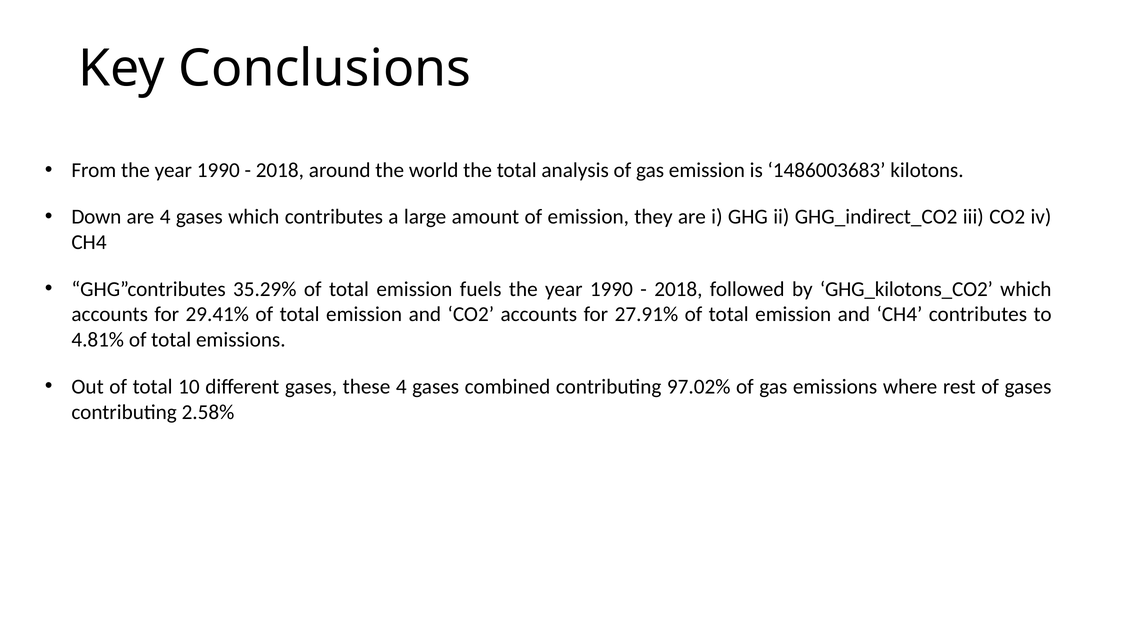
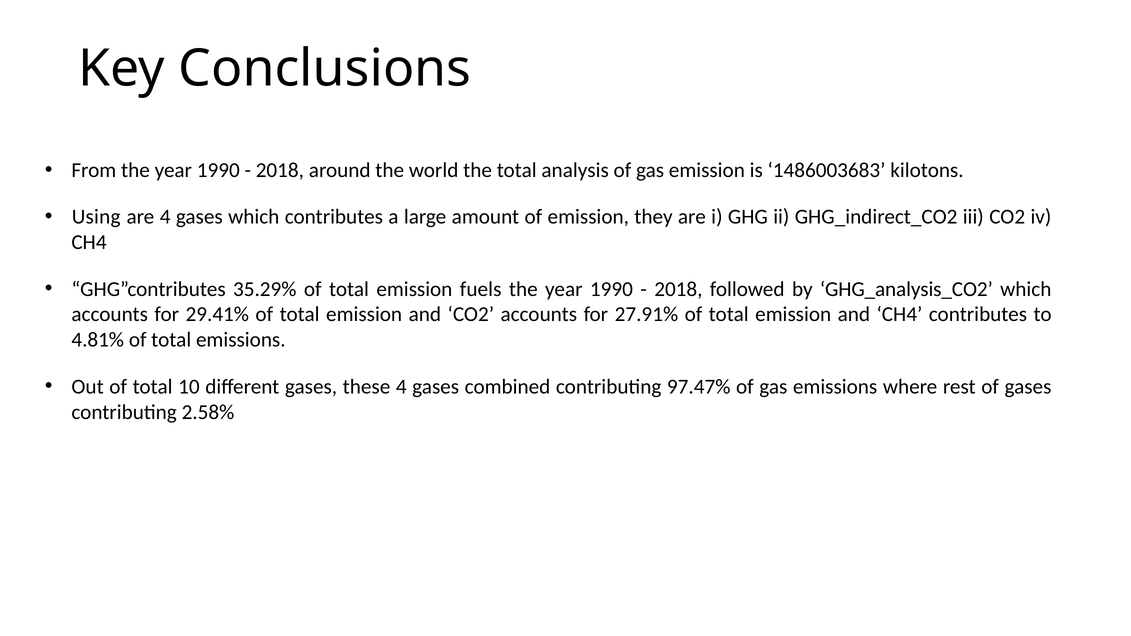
Down: Down -> Using (96, 217)
GHG_kilotons_CO2: GHG_kilotons_CO2 -> GHG_analysis_CO2 (906, 289)
97.02%: 97.02% -> 97.47% (699, 387)
